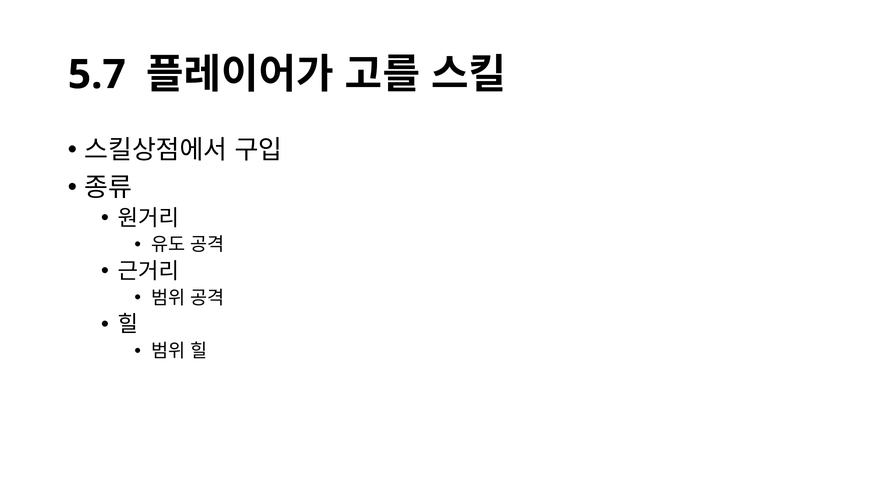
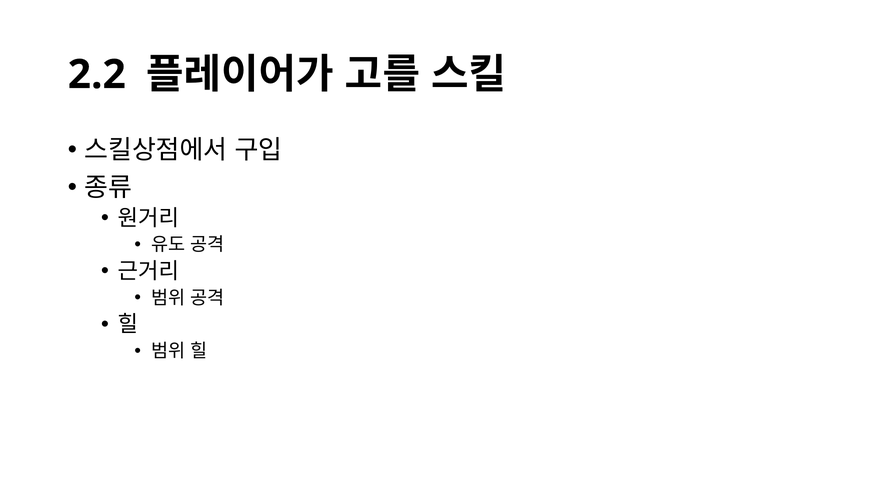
5.7: 5.7 -> 2.2 (97, 75)
